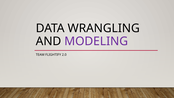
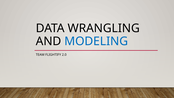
MODELING colour: purple -> blue (96, 41)
